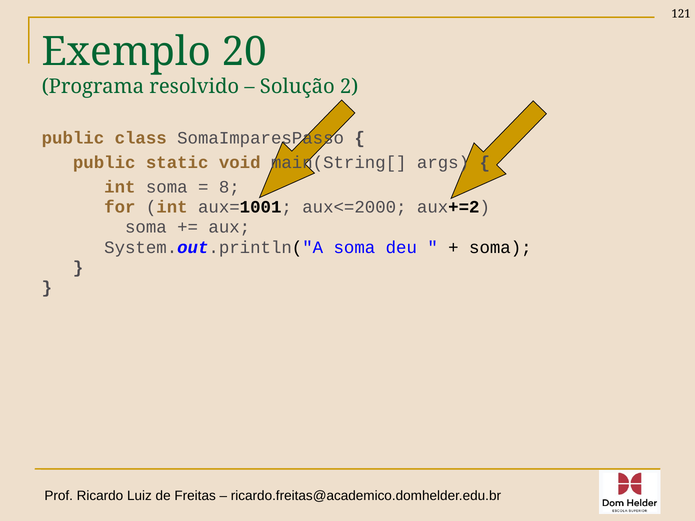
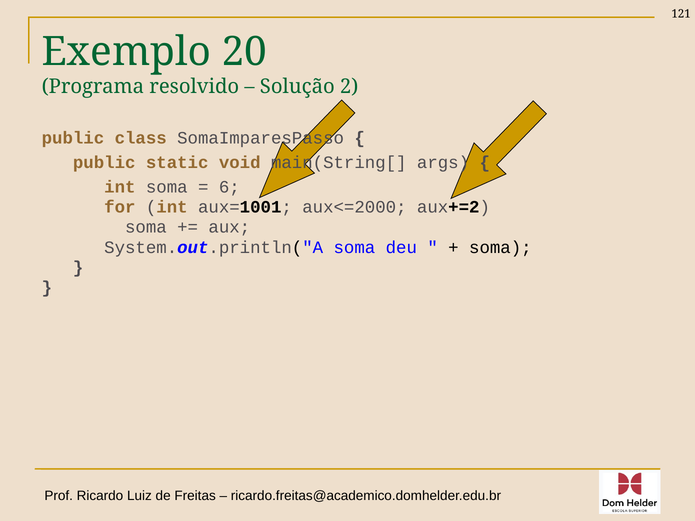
8: 8 -> 6 (229, 187)
